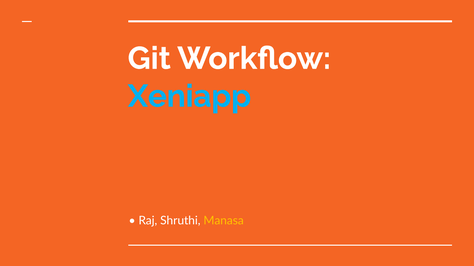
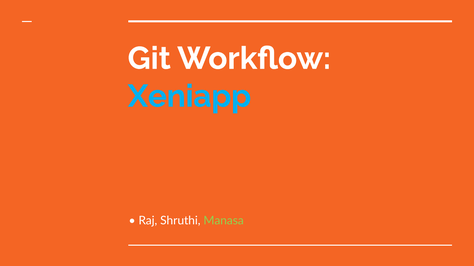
Manasa colour: yellow -> light green (224, 221)
